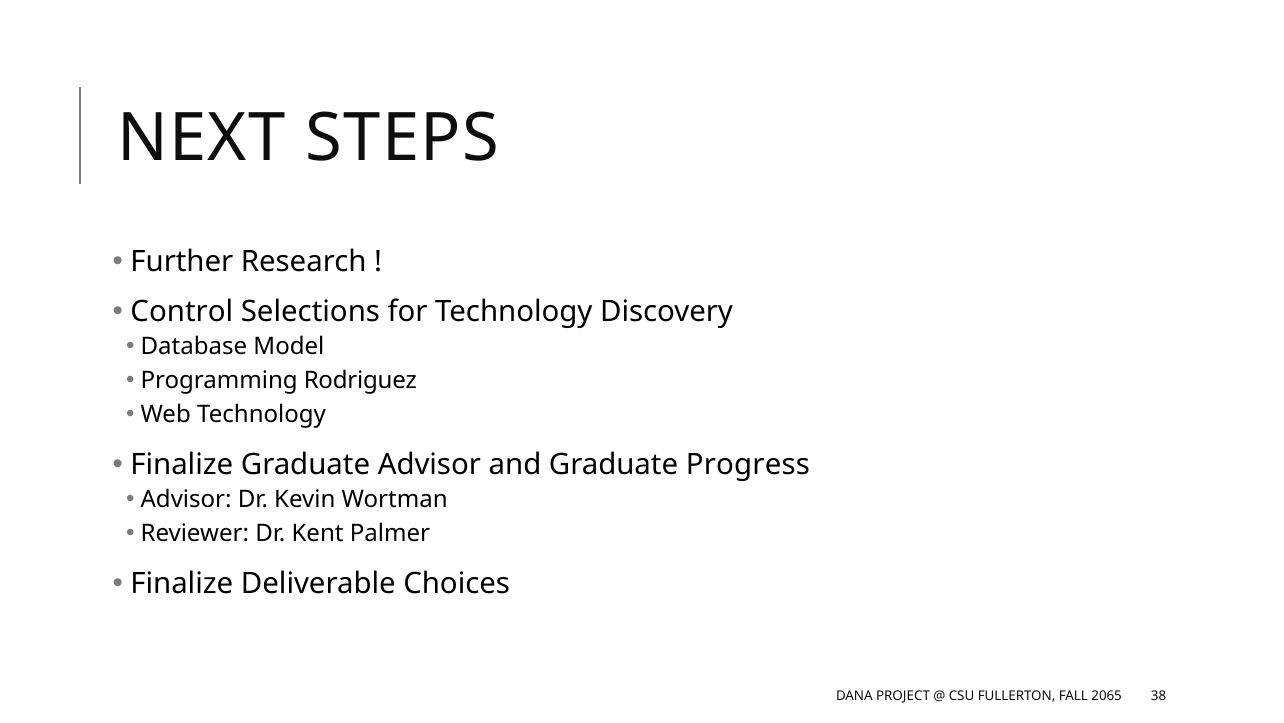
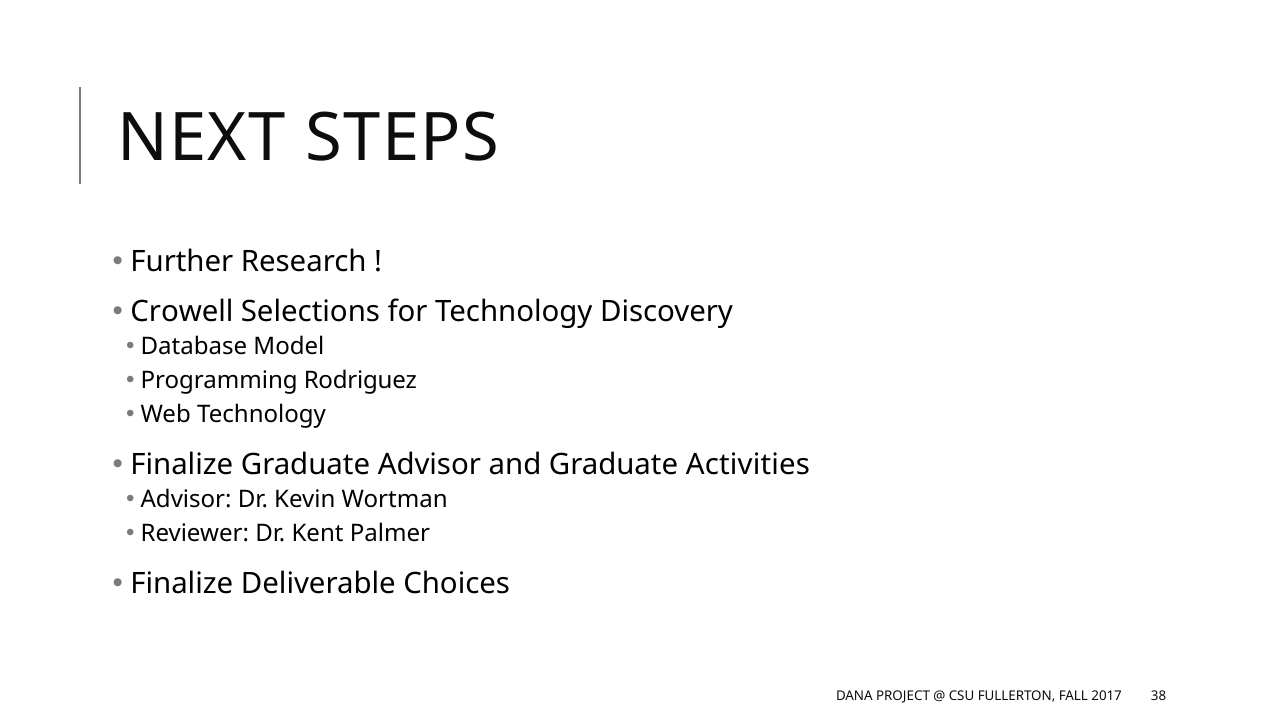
Control: Control -> Crowell (182, 312)
Progress: Progress -> Activities (748, 464)
2065: 2065 -> 2017 (1107, 696)
